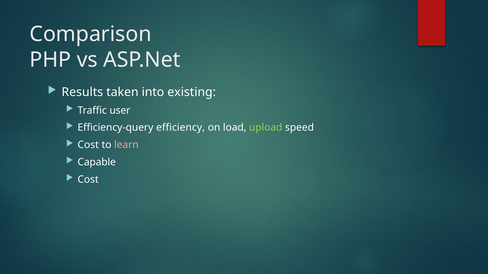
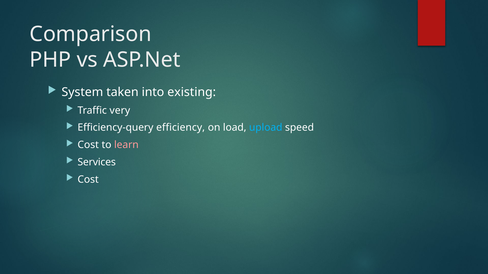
Results: Results -> System (82, 92)
user: user -> very (120, 111)
upload colour: light green -> light blue (266, 128)
Capable: Capable -> Services (97, 162)
